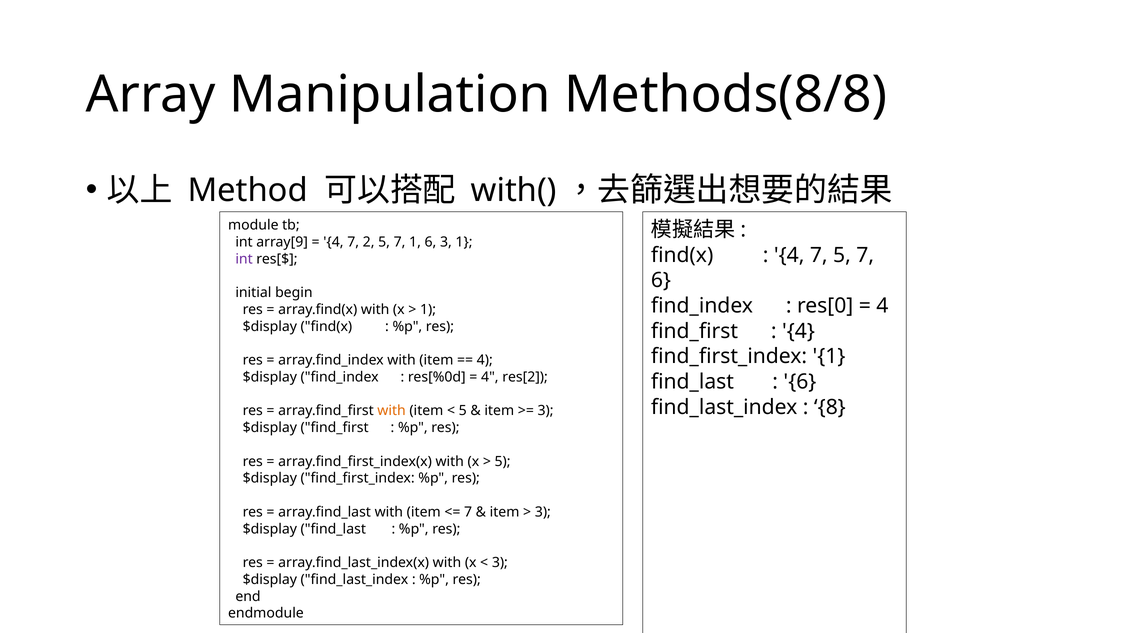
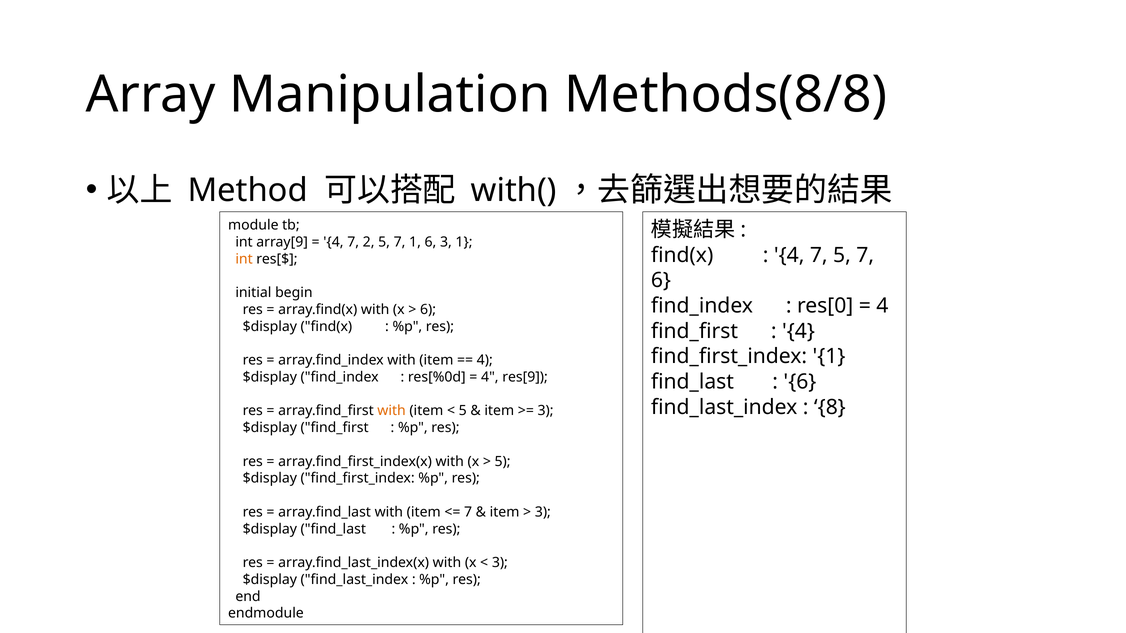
int colour: purple -> orange (244, 259)
1: 1 -> 6 (428, 310)
res[2: res[2 -> res[9 (525, 377)
